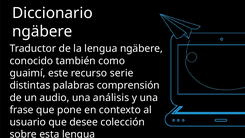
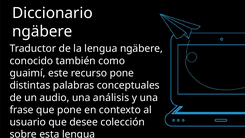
recurso serie: serie -> pone (122, 73)
comprensión: comprensión -> conceptuales (128, 85)
